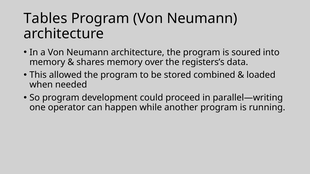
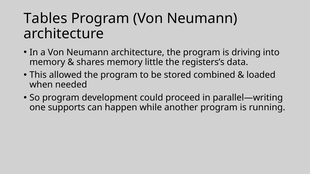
soured: soured -> driving (246, 52)
over: over -> little (154, 62)
operator: operator -> supports (67, 108)
